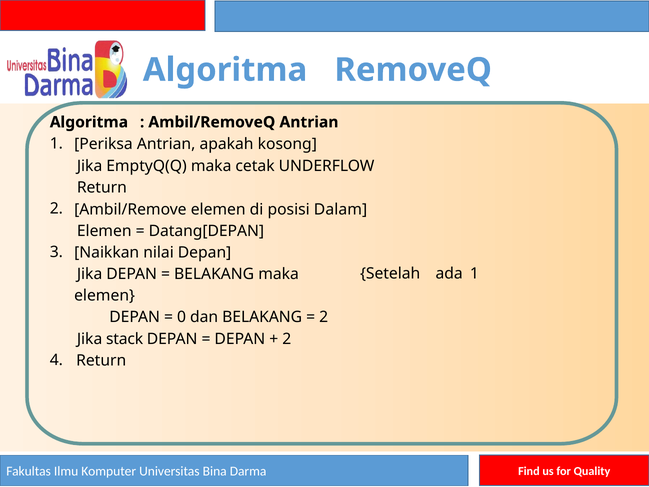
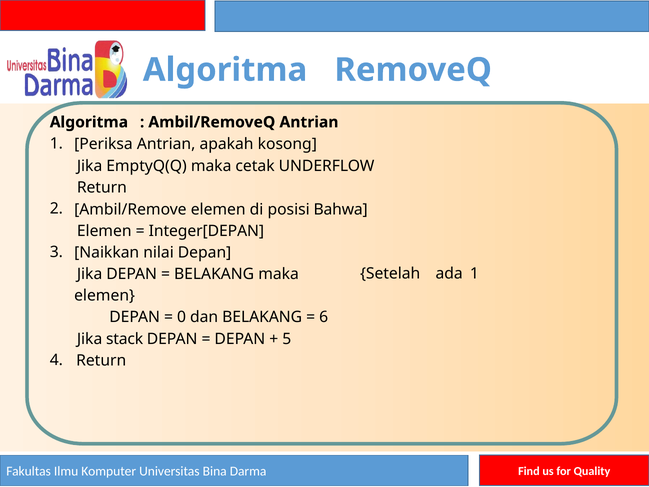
Dalam: Dalam -> Bahwa (341, 209)
Datang[DEPAN: Datang[DEPAN -> Integer[DEPAN (206, 231)
2: 2 -> 6 (324, 317)
2: 2 -> 5 (287, 339)
